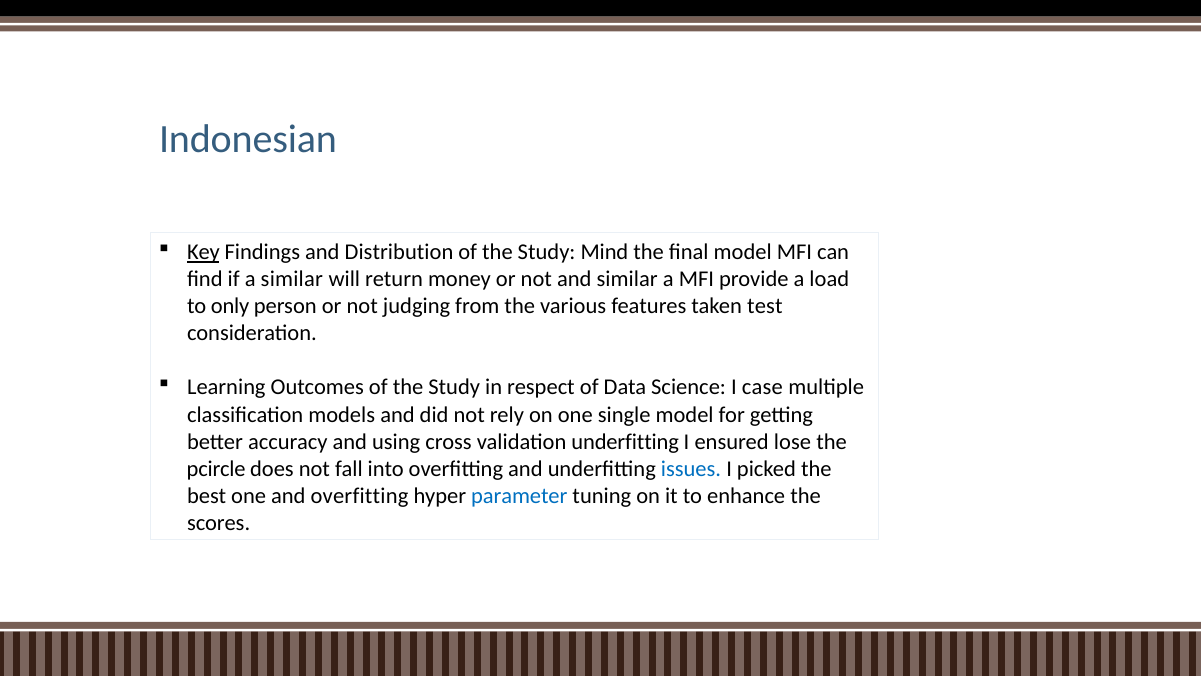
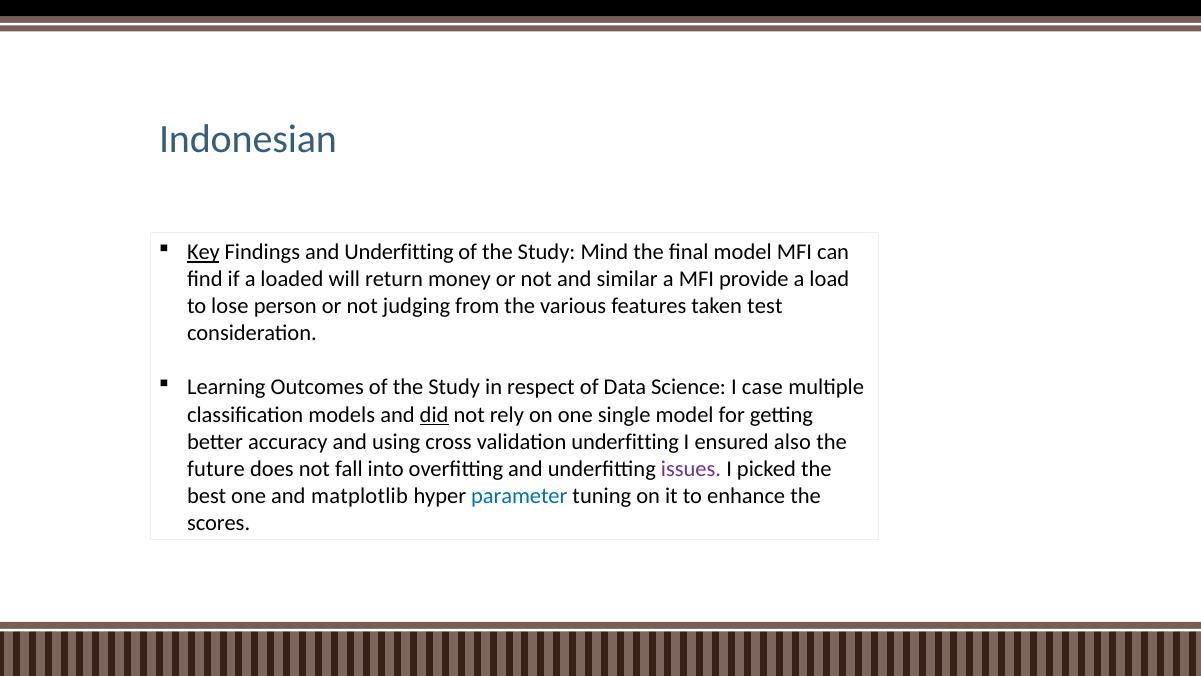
Findings and Distribution: Distribution -> Underfitting (399, 252)
a similar: similar -> loaded (292, 279)
only: only -> lose (230, 306)
did underline: none -> present (434, 414)
lose: lose -> also (792, 441)
pcircle: pcircle -> future (216, 468)
issues colour: blue -> purple (691, 468)
and overfitting: overfitting -> matplotlib (359, 496)
